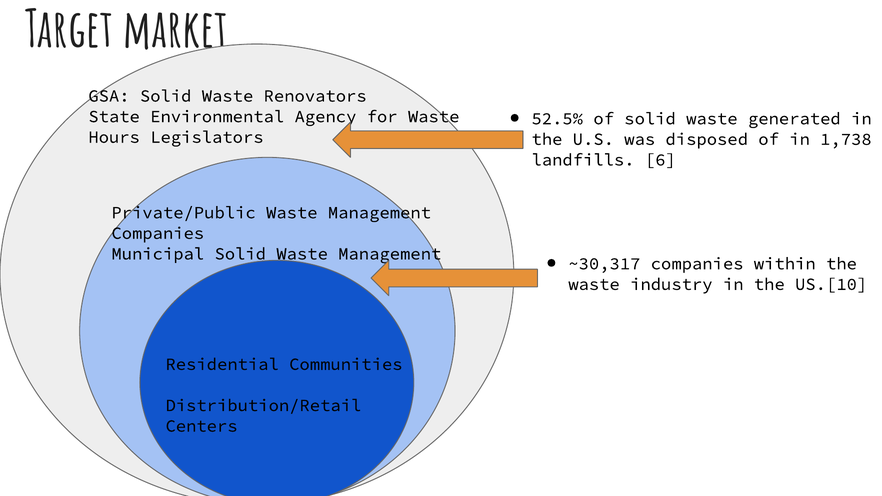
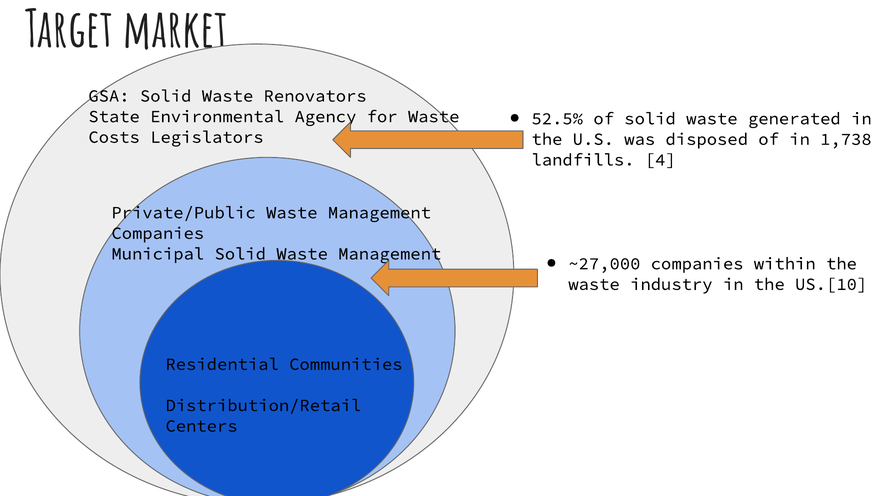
Hours: Hours -> Costs (114, 137)
6: 6 -> 4 (660, 160)
~30,317: ~30,317 -> ~27,000 (604, 264)
